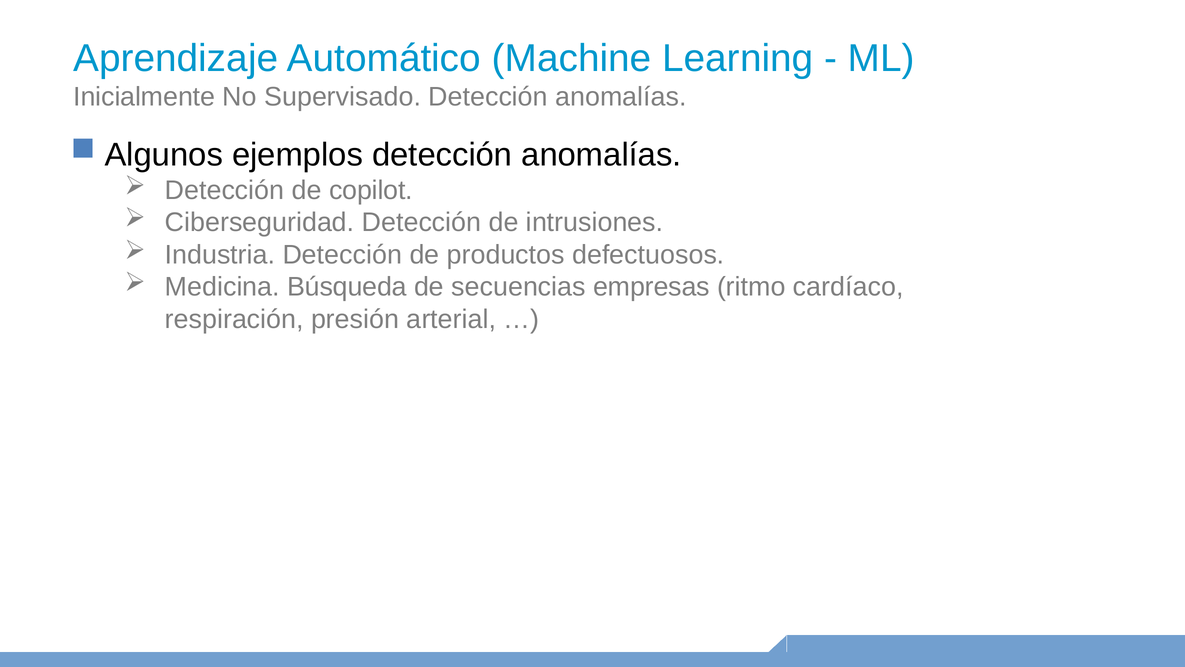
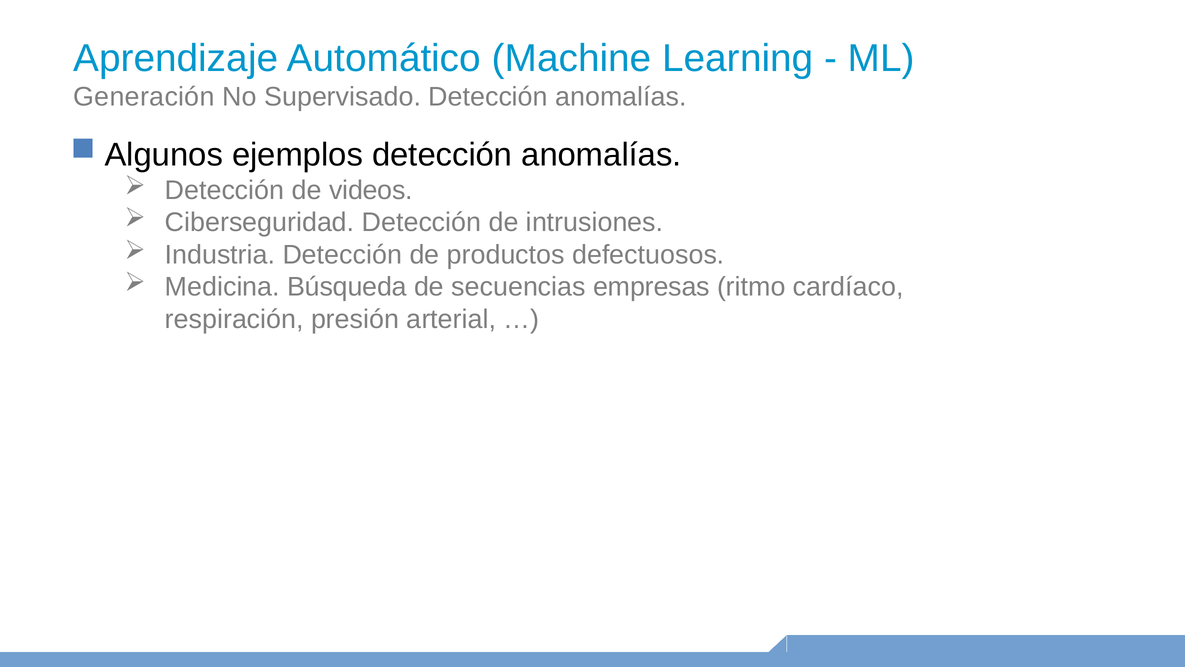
Inicialmente: Inicialmente -> Generación (144, 97)
copilot: copilot -> videos (371, 190)
